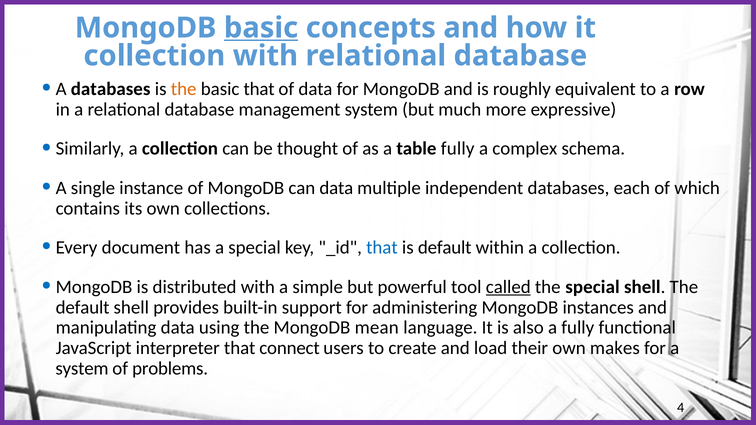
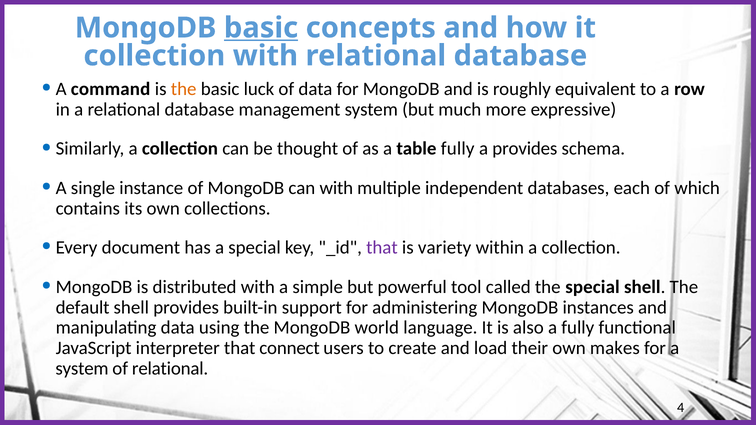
A databases: databases -> command (111, 89)
basic that: that -> luck (259, 89)
a complex: complex -> provides (525, 149)
can data: data -> with (336, 188)
that colour: blue -> purple (382, 248)
is default: default -> variety (445, 248)
called underline: present -> none (508, 287)
mean: mean -> world (377, 328)
of problems: problems -> relational (170, 369)
